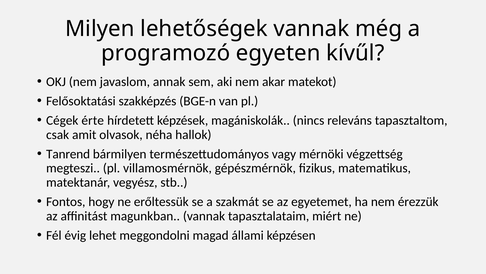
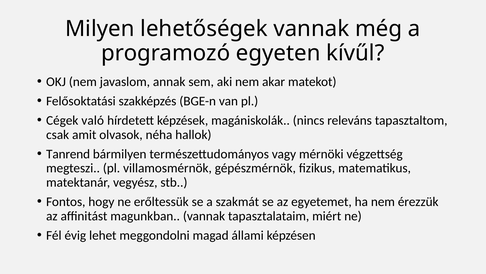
érte: érte -> való (93, 120)
